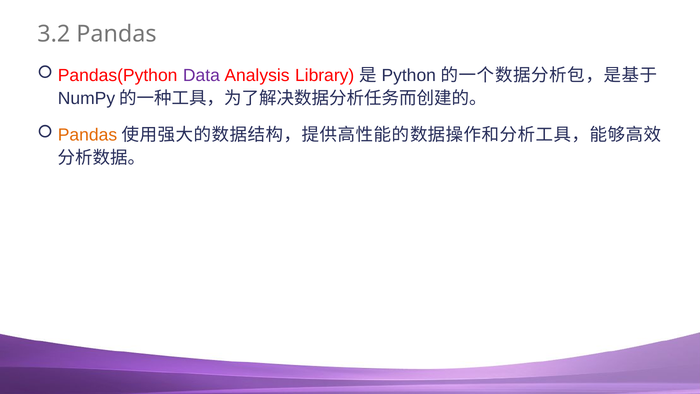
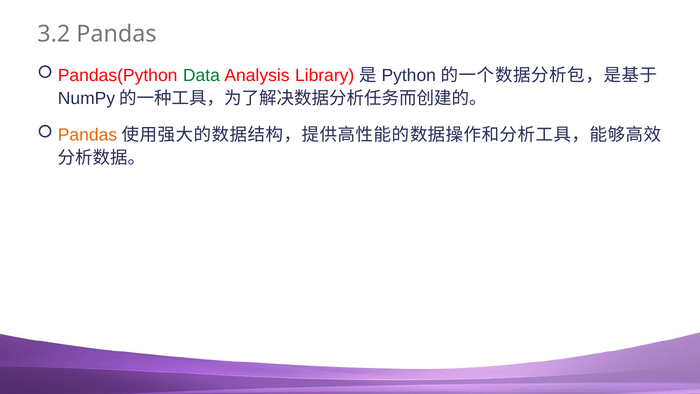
Data colour: purple -> green (201, 75)
